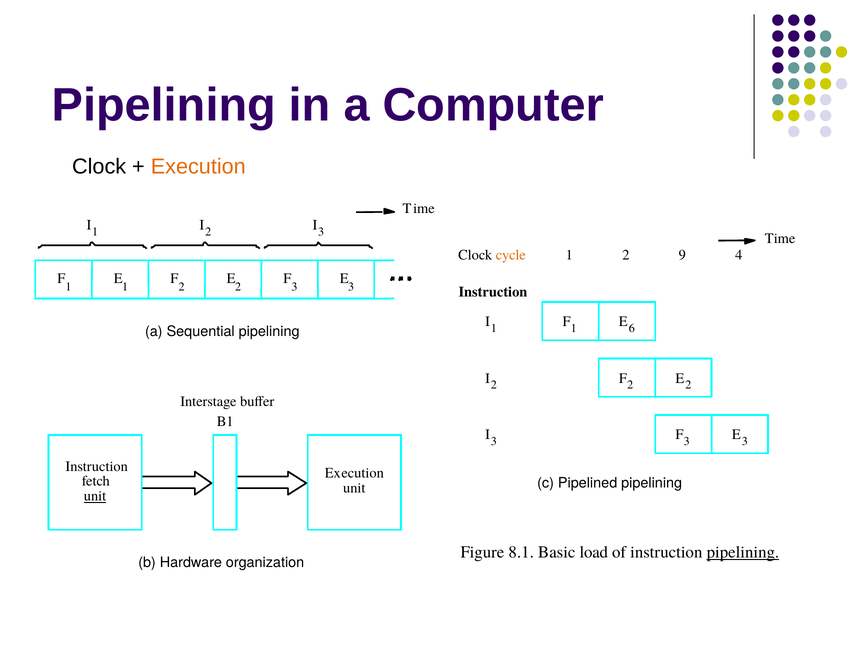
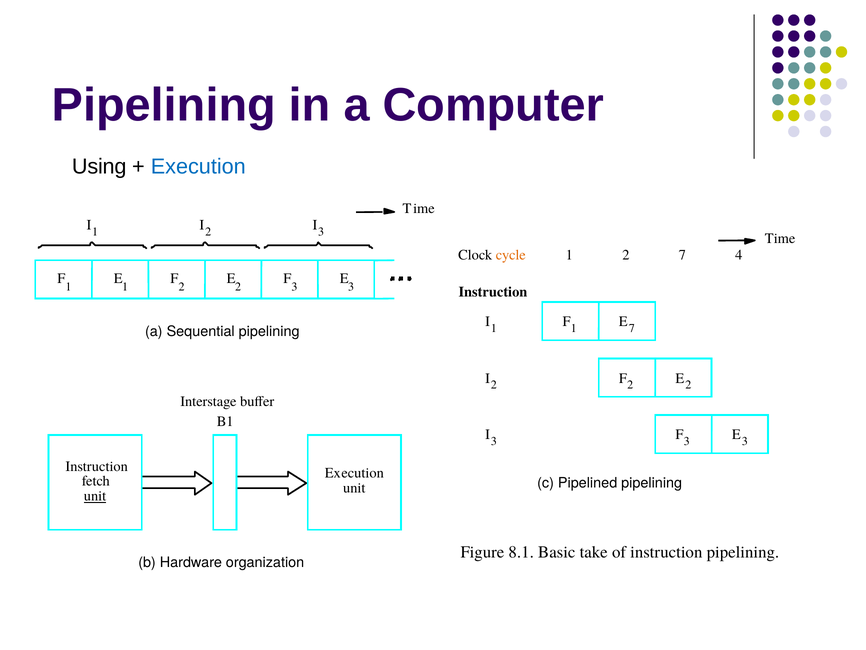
Clock: Clock -> Using (99, 167)
Execution colour: orange -> blue (198, 167)
2 9: 9 -> 7 (682, 255)
E 6: 6 -> 7 (632, 328)
load: load -> take (594, 552)
pipelining underline: present -> none (743, 552)
